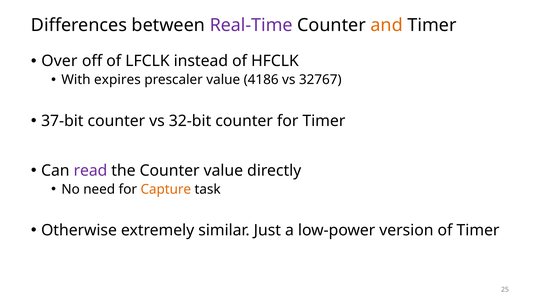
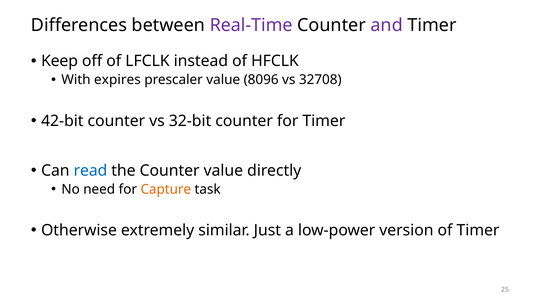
and colour: orange -> purple (387, 25)
Over: Over -> Keep (60, 61)
4186: 4186 -> 8096 (261, 80)
32767: 32767 -> 32708 (320, 80)
37-bit: 37-bit -> 42-bit (62, 121)
read colour: purple -> blue (90, 170)
